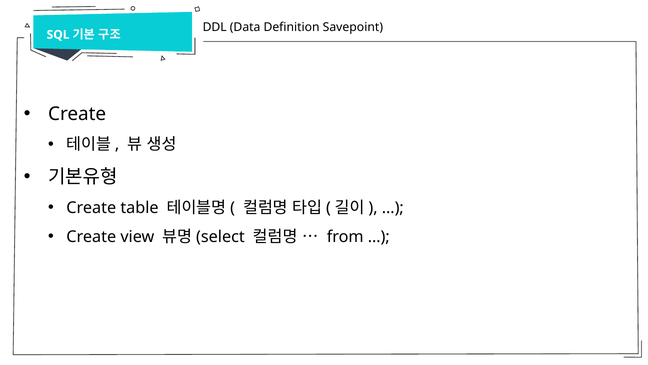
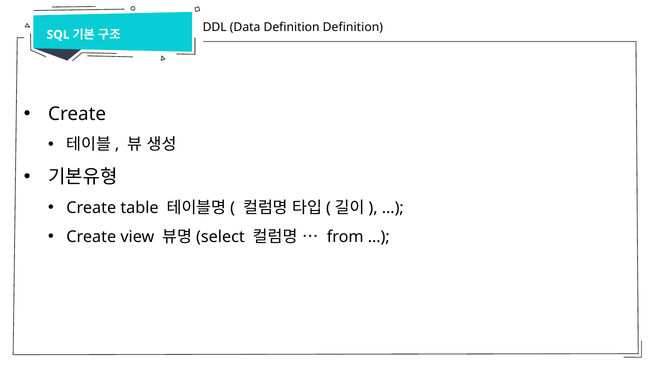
Definition Savepoint: Savepoint -> Definition (353, 27)
